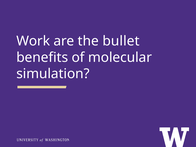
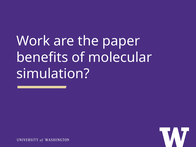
bullet: bullet -> paper (121, 41)
